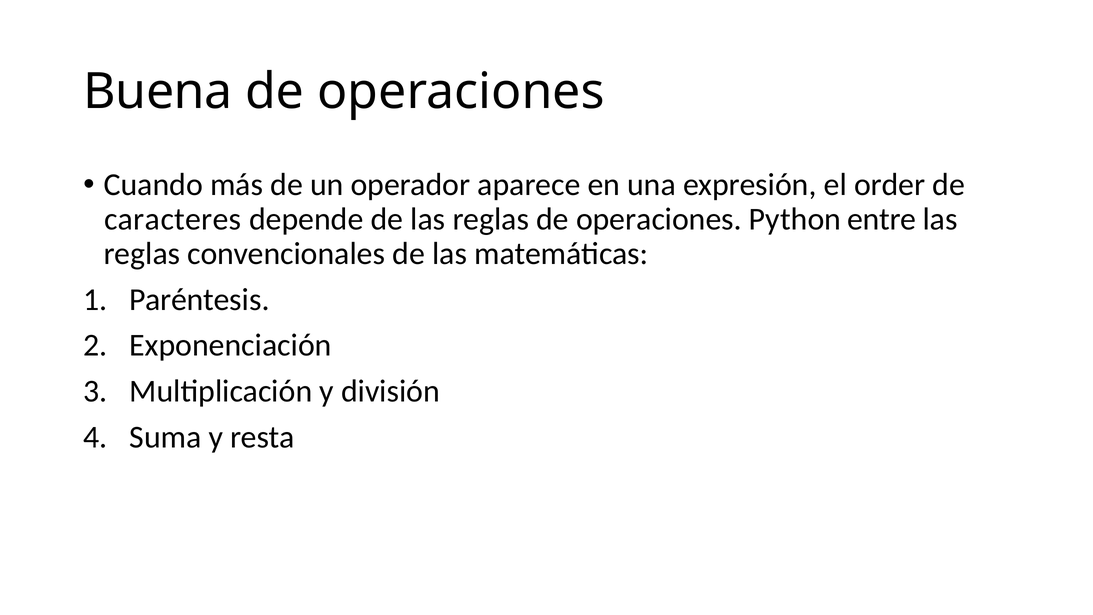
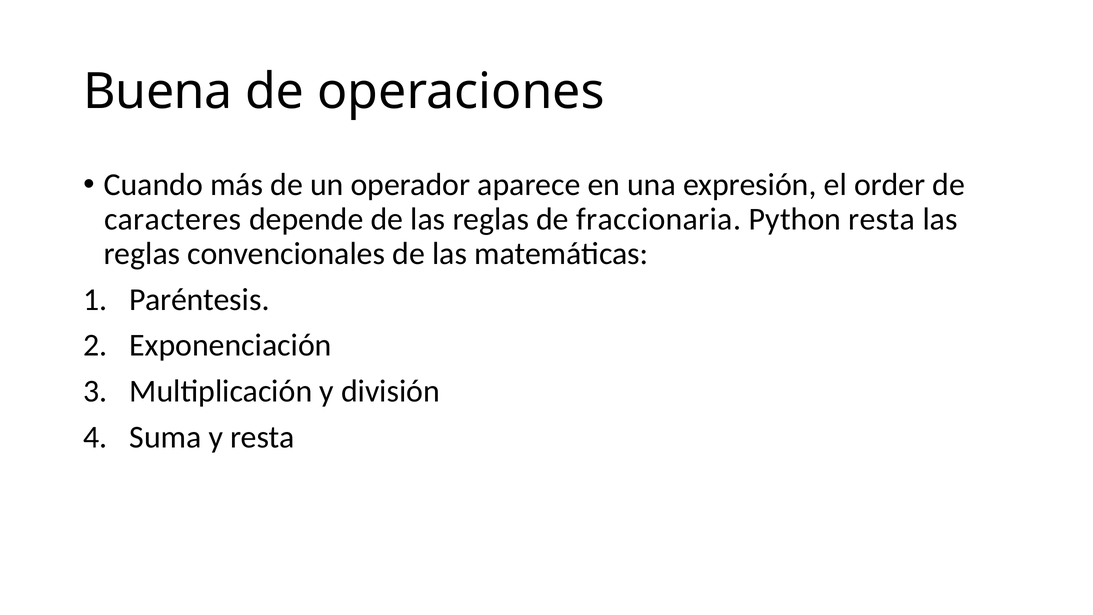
reglas de operaciones: operaciones -> fraccionaria (659, 219)
Python entre: entre -> resta (882, 219)
